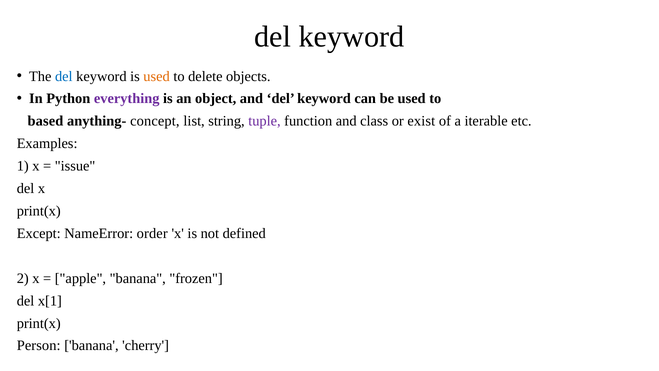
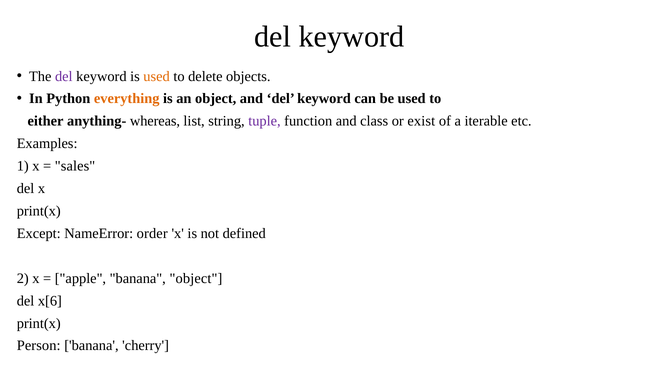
del colour: blue -> purple (64, 76)
everything colour: purple -> orange (127, 99)
based: based -> either (46, 121)
concept: concept -> whereas (155, 121)
issue: issue -> sales (75, 166)
banana frozen: frozen -> object (196, 278)
x[1: x[1 -> x[6 (50, 301)
